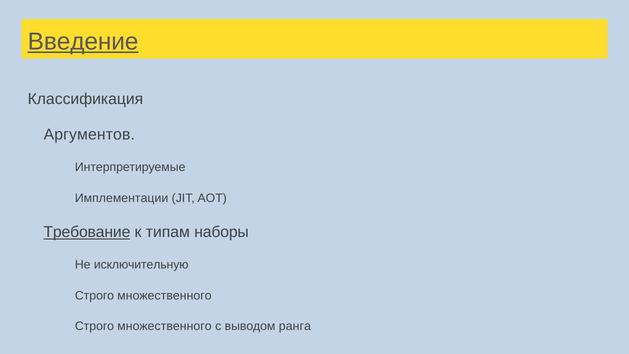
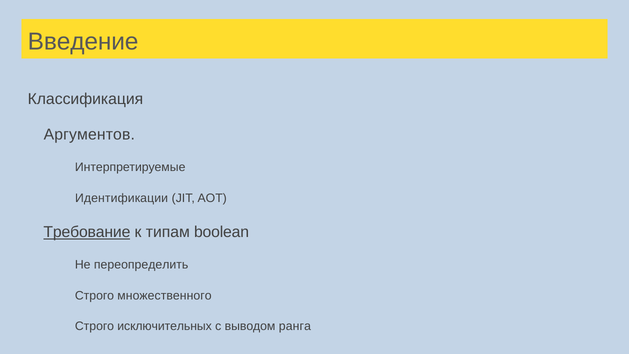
Введение underline: present -> none (83, 42)
Имплементации: Имплементации -> Идентификации (122, 198)
наборы: наборы -> boolean (222, 232)
исключительную: исключительную -> переопределить (141, 265)
множественного: множественного -> исключительных (165, 326)
